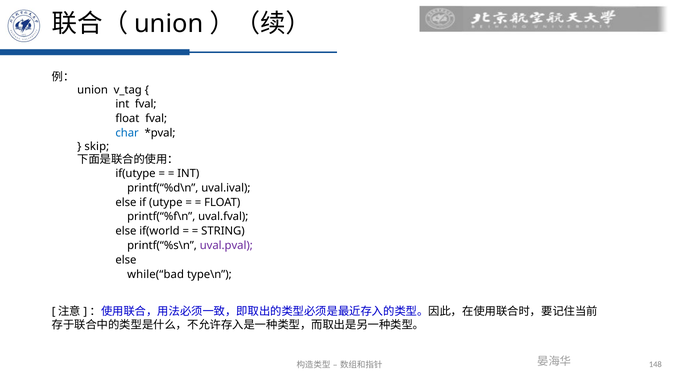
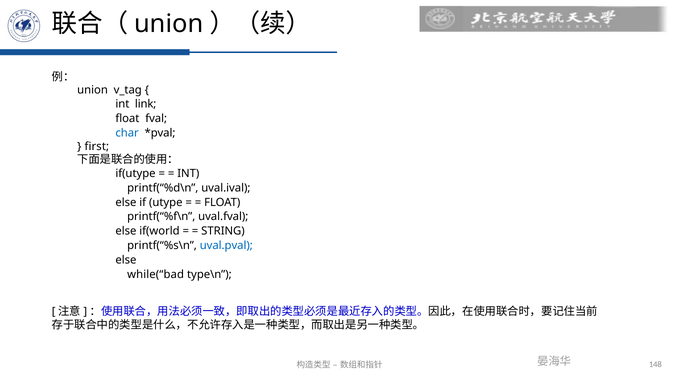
int fval: fval -> link (146, 104)
skip: skip -> first (97, 146)
uval.pval colour: purple -> blue (226, 245)
